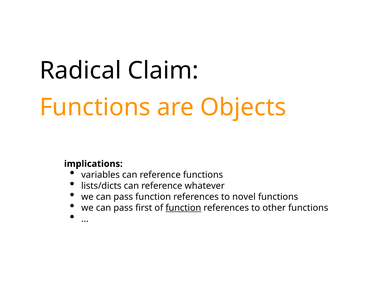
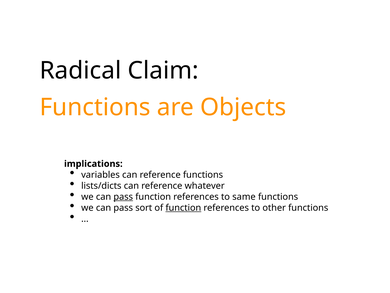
pass underline: none -> present (123, 196)
novel: novel -> same (244, 196)
first: first -> sort (144, 207)
